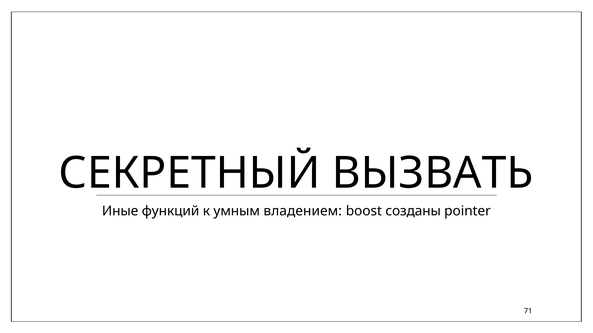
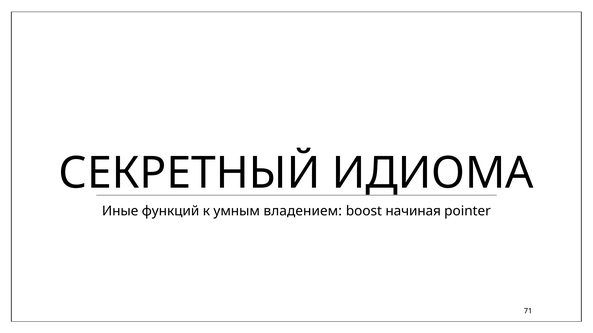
ВЫЗВАТЬ: ВЫЗВАТЬ -> ИДИОМА (433, 173)
созданы: созданы -> начиная (413, 212)
